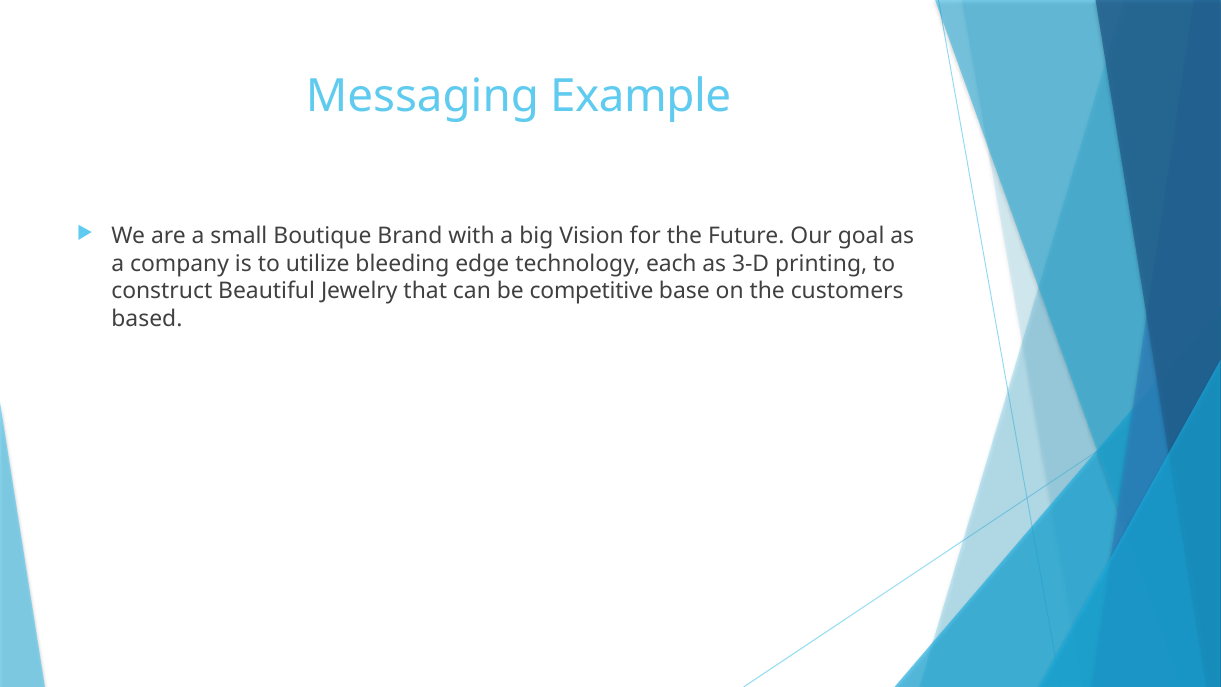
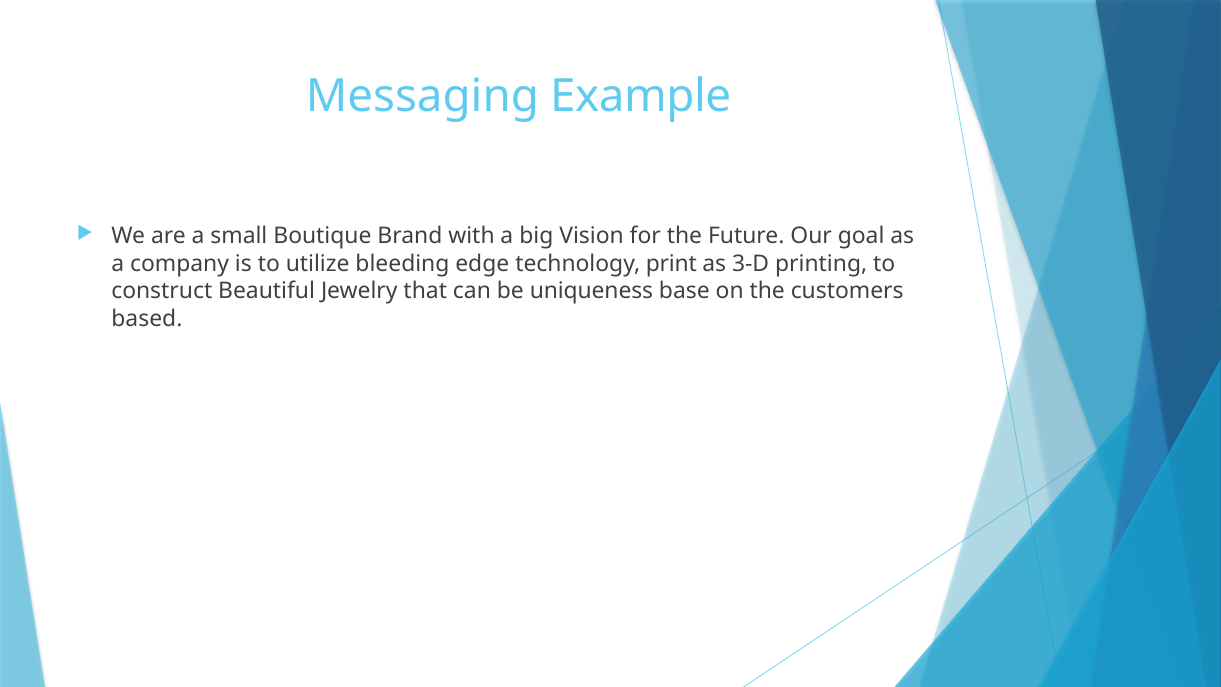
each: each -> print (671, 264)
competitive: competitive -> uniqueness (591, 291)
